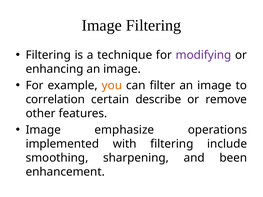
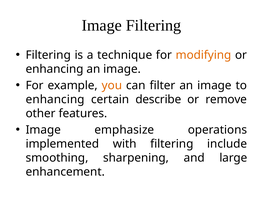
modifying colour: purple -> orange (204, 55)
correlation: correlation -> enhancing (55, 100)
been: been -> large (233, 158)
